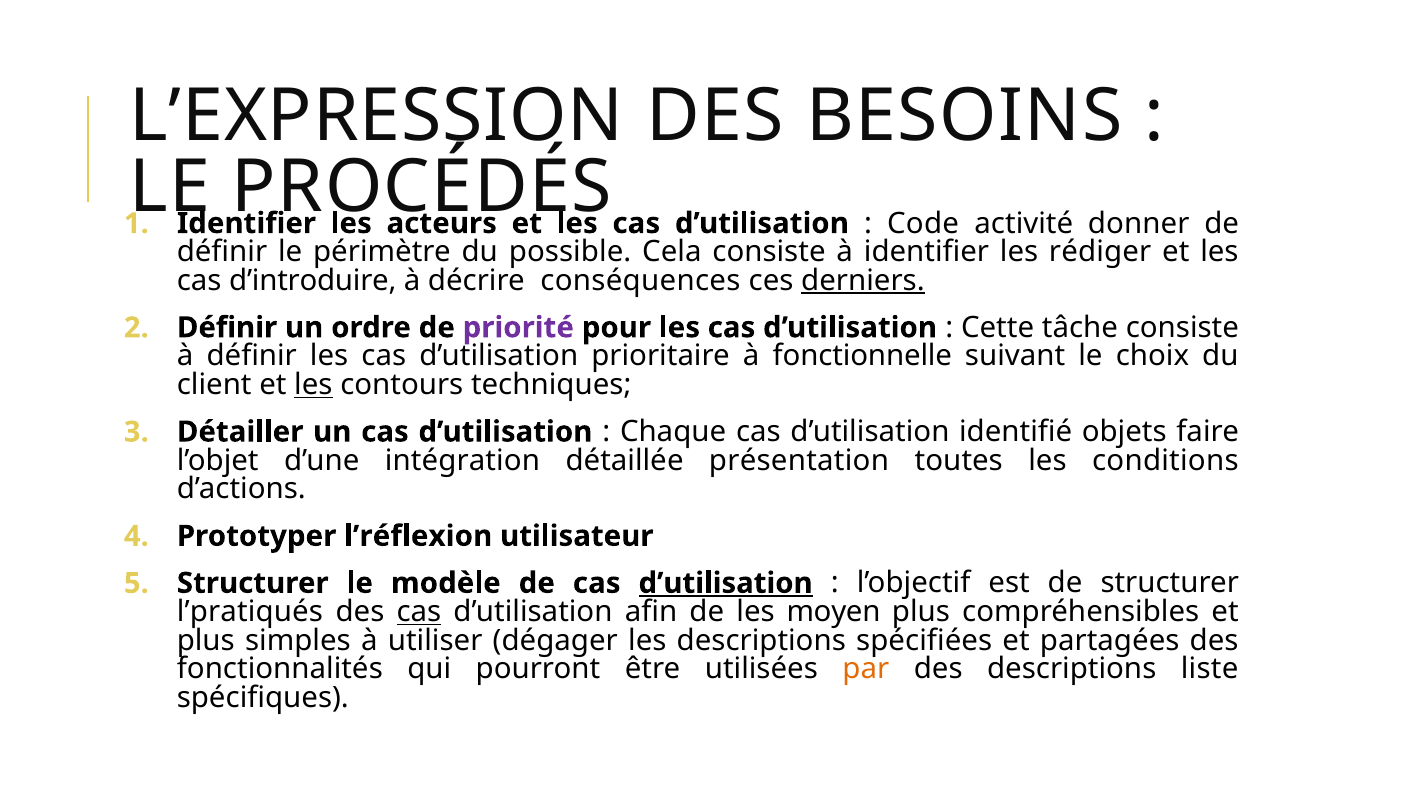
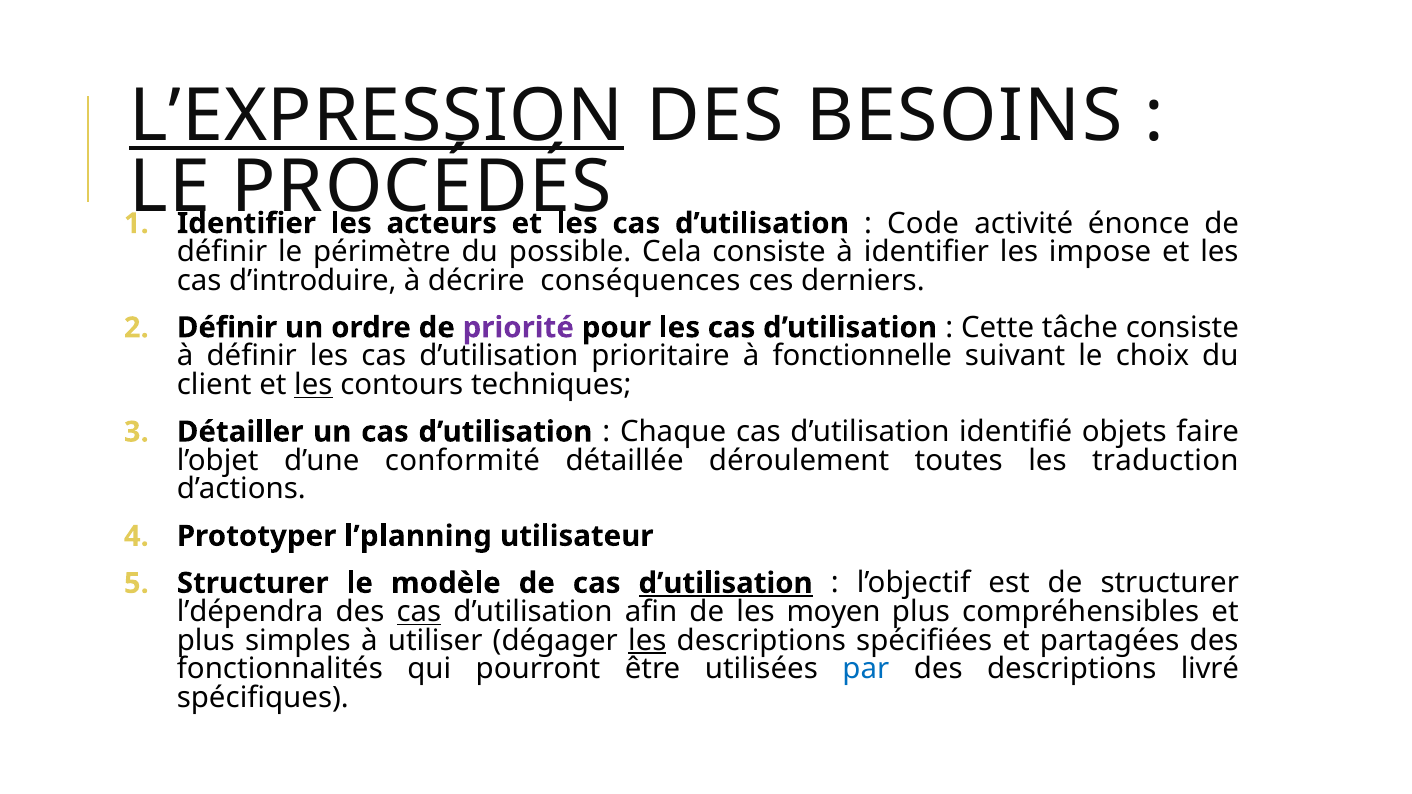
L’EXPRESSION underline: none -> present (376, 116)
donner: donner -> énonce (1139, 223)
rédiger: rédiger -> impose (1100, 252)
derniers underline: present -> none (863, 281)
intégration: intégration -> conformité (462, 461)
présentation: présentation -> déroulement (799, 461)
conditions: conditions -> traduction (1165, 461)
l’réflexion: l’réflexion -> l’planning (418, 536)
l’pratiqués: l’pratiqués -> l’dépendra (250, 612)
les underline: none -> present (647, 641)
par colour: orange -> blue (866, 669)
liste: liste -> livré (1210, 669)
